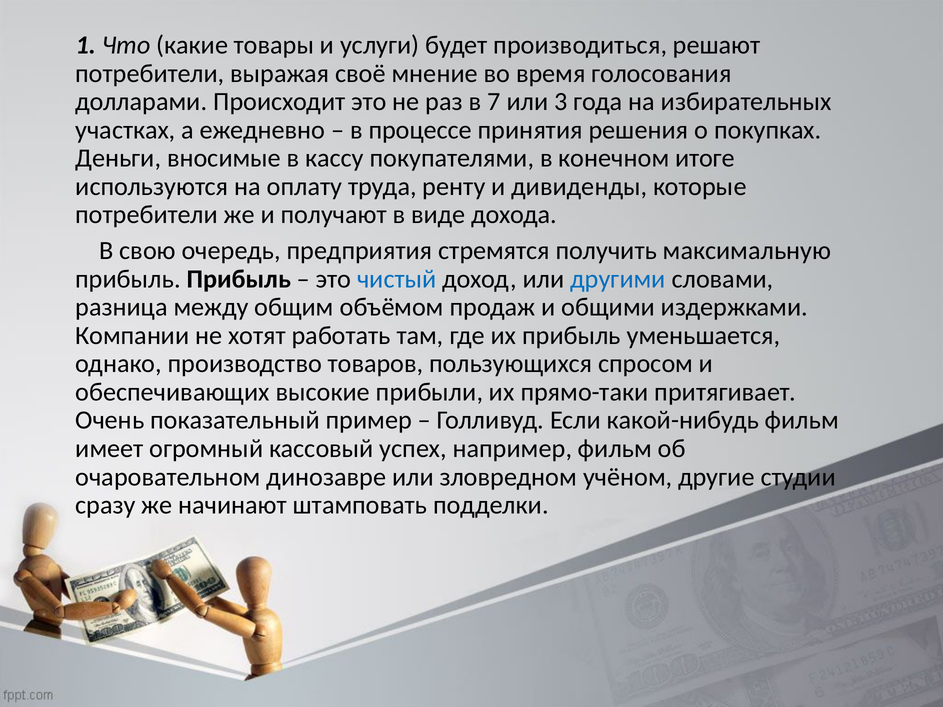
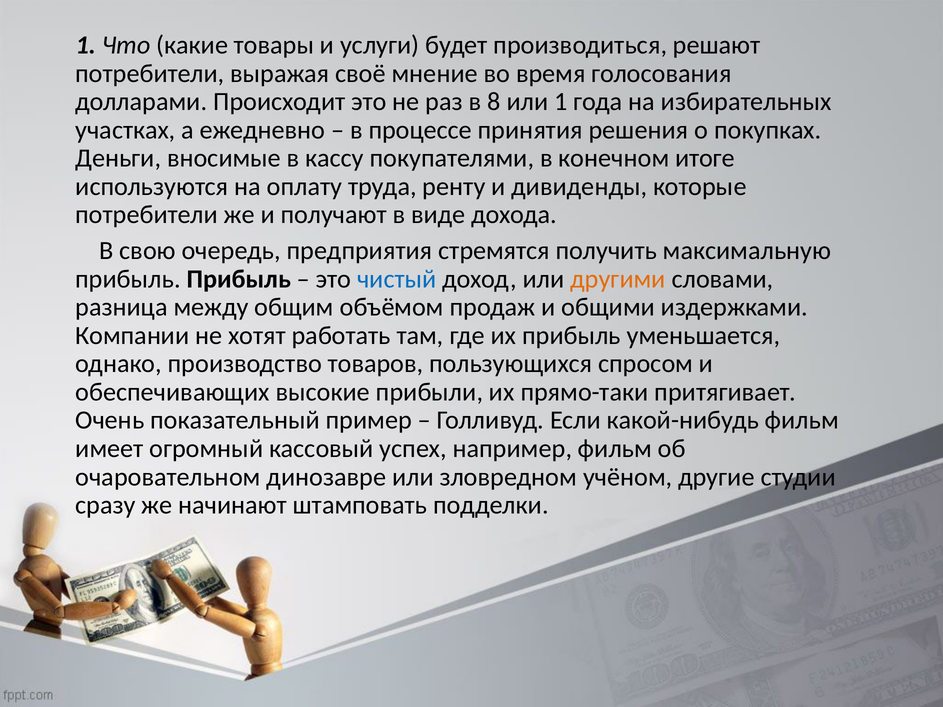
7: 7 -> 8 (494, 102)
или 3: 3 -> 1 (561, 102)
другими colour: blue -> orange (618, 279)
